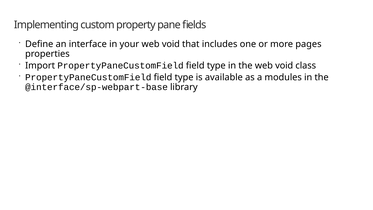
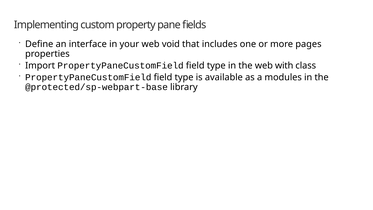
the web void: void -> with (284, 66)
@interface/sp-webpart-base: @interface/sp-webpart-base -> @protected/sp-webpart-base (96, 87)
